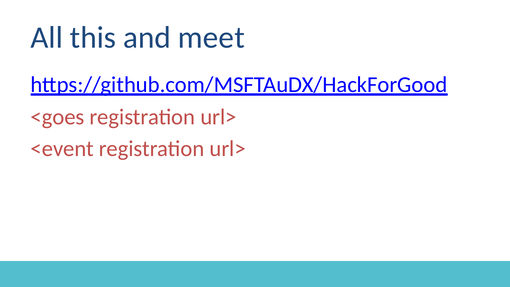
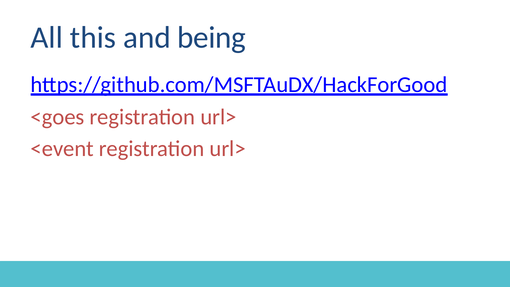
meet: meet -> being (212, 38)
